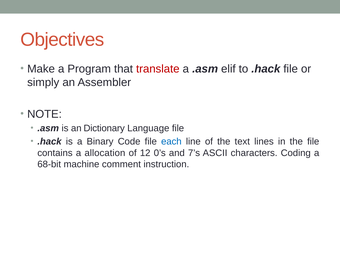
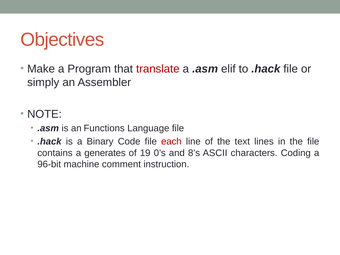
Dictionary: Dictionary -> Functions (104, 128)
each colour: blue -> red (171, 142)
allocation: allocation -> generates (105, 153)
12: 12 -> 19 (145, 153)
7’s: 7’s -> 8’s (194, 153)
68-bit: 68-bit -> 96-bit (49, 164)
